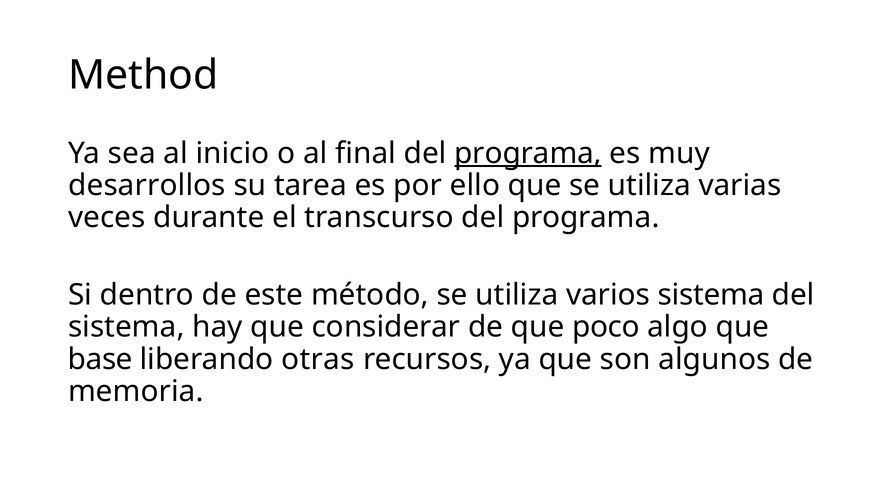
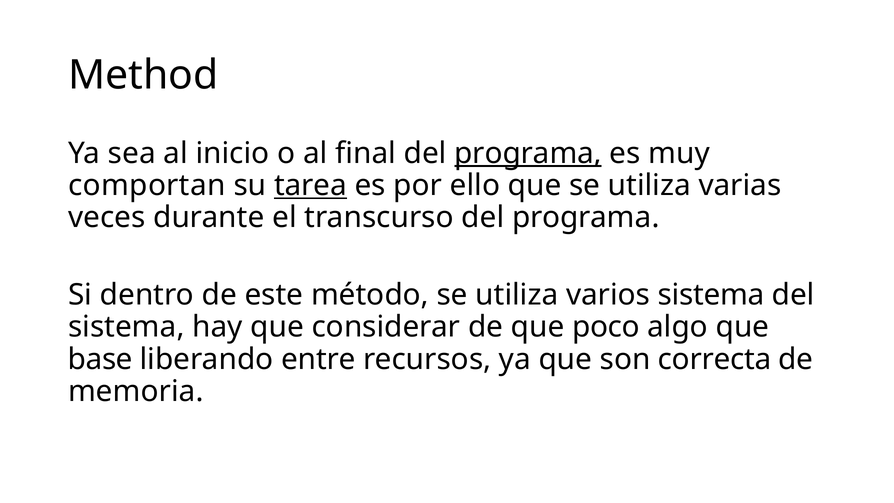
desarrollos: desarrollos -> comportan (147, 185)
tarea underline: none -> present (310, 185)
otras: otras -> entre (318, 359)
algunos: algunos -> correcta (715, 359)
